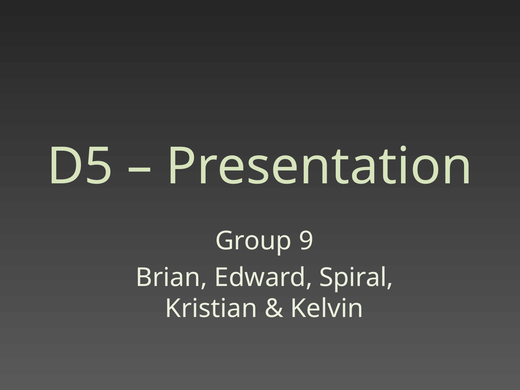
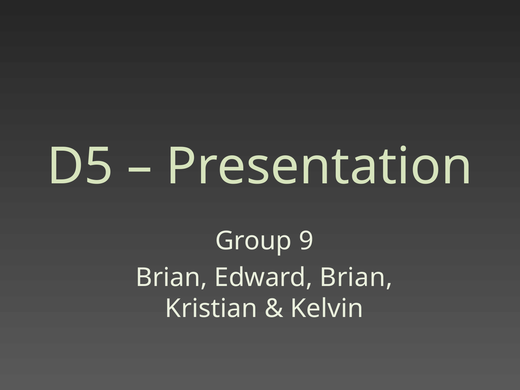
Edward Spiral: Spiral -> Brian (356, 277)
